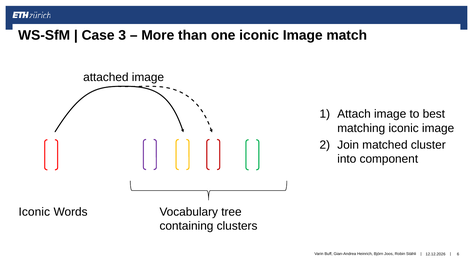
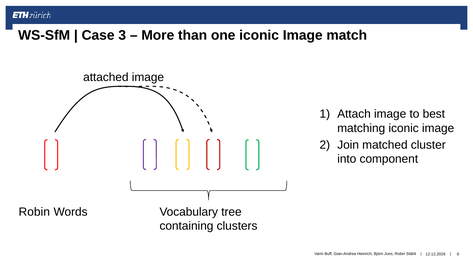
Iconic: Iconic -> Robin (34, 212)
